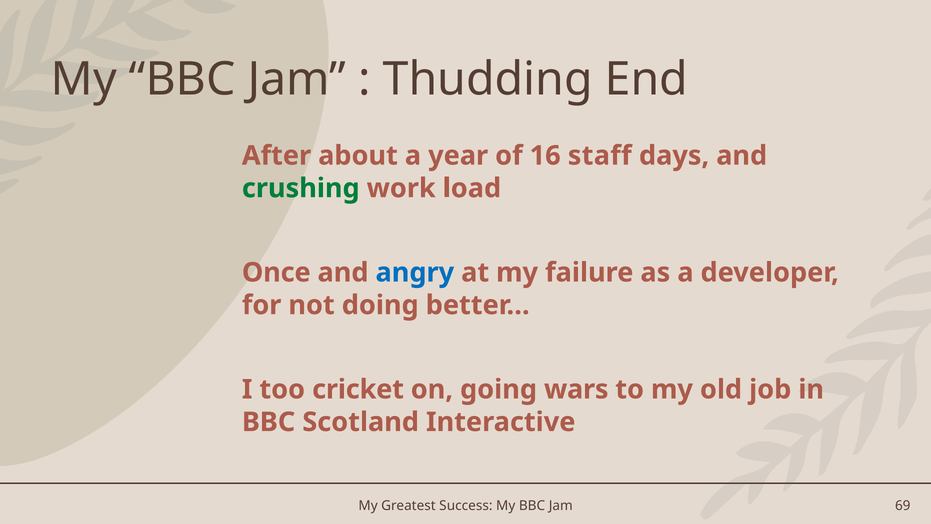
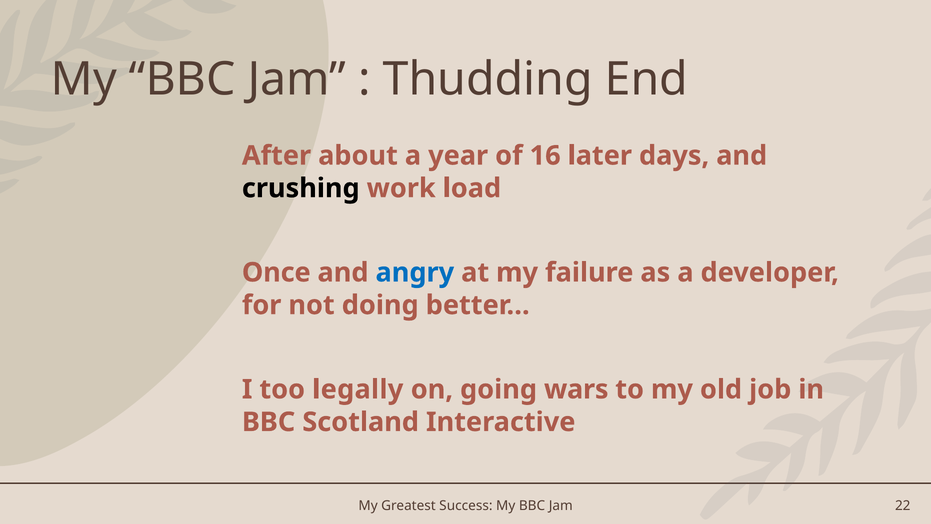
staff: staff -> later (600, 156)
crushing colour: green -> black (301, 188)
cricket: cricket -> legally (358, 389)
69: 69 -> 22 (903, 505)
